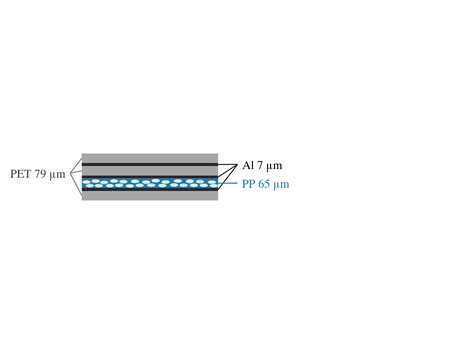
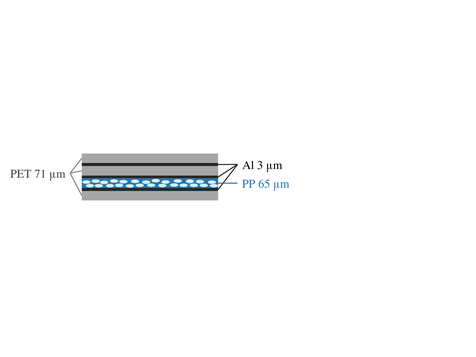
7: 7 -> 3 (260, 165)
79: 79 -> 71 (40, 174)
